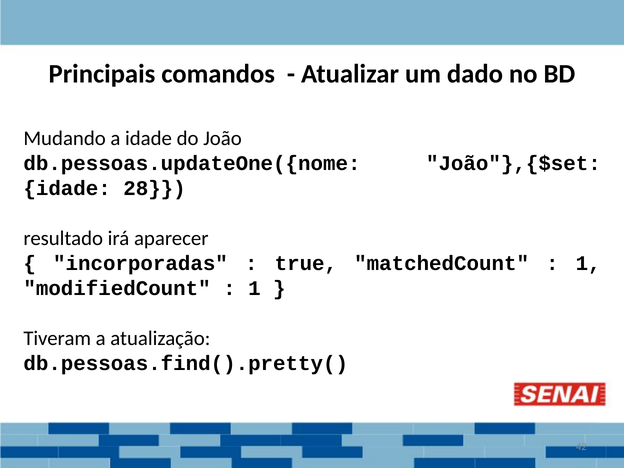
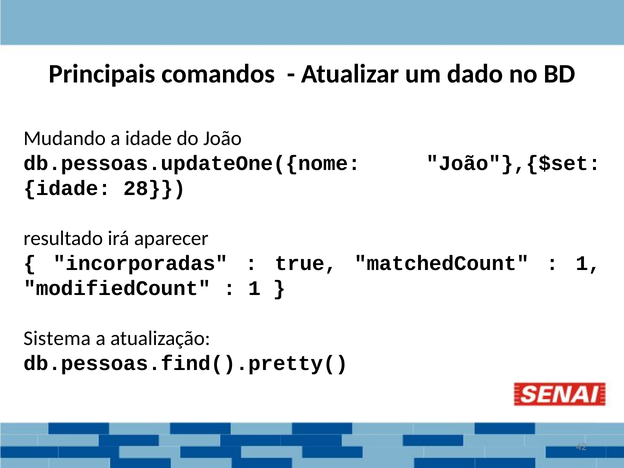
Tiveram: Tiveram -> Sistema (57, 338)
